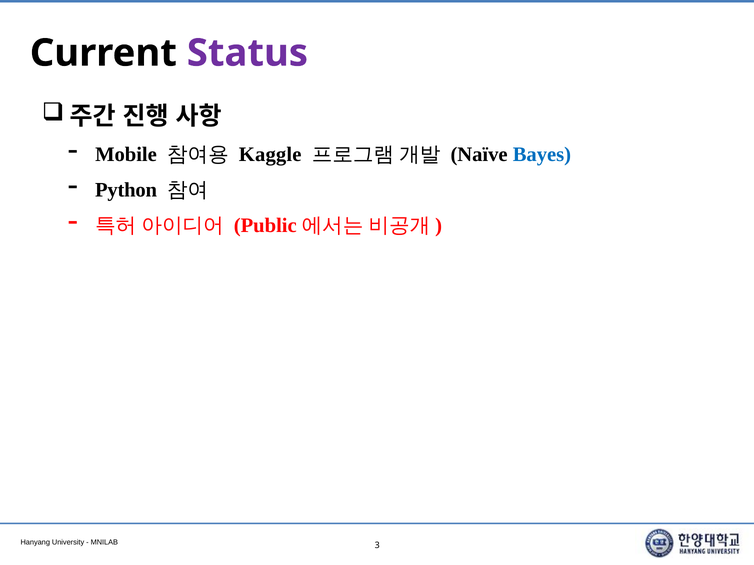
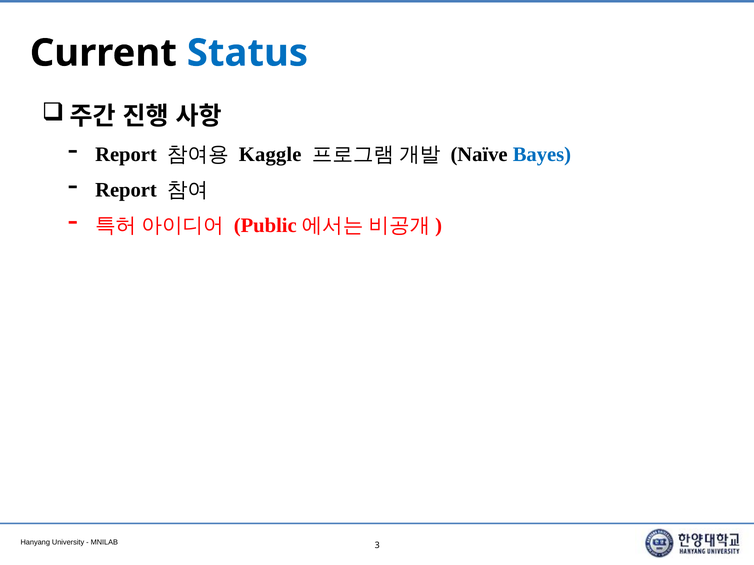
Status colour: purple -> blue (247, 53)
Mobile: Mobile -> Report (126, 154)
Python: Python -> Report (126, 190)
